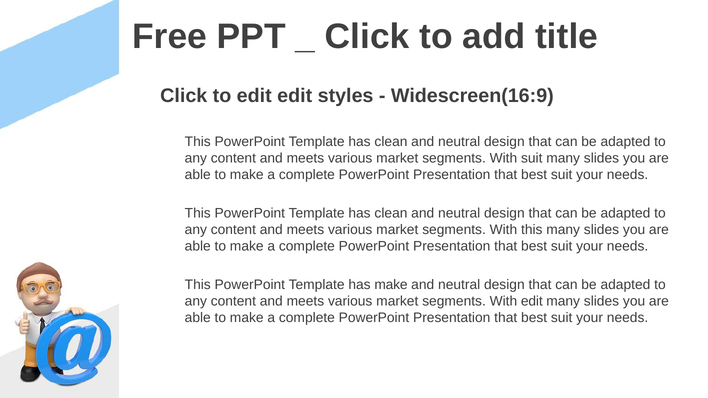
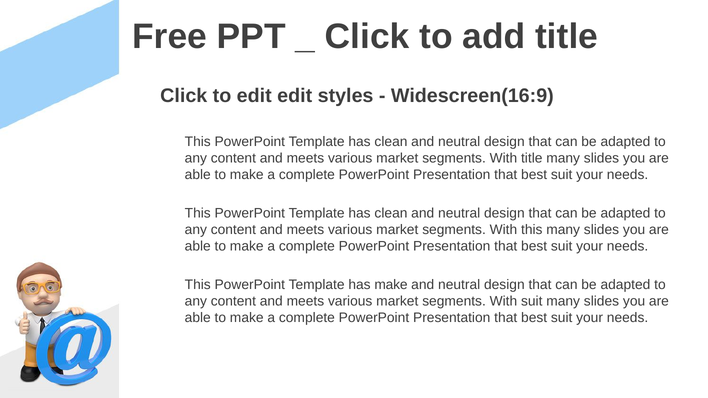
With suit: suit -> title (532, 158)
With edit: edit -> suit (532, 301)
